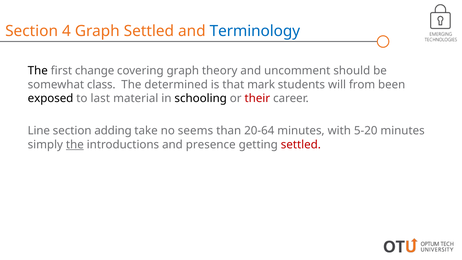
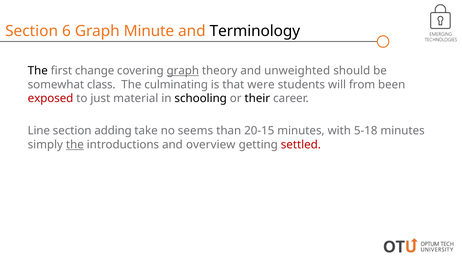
4: 4 -> 6 (66, 31)
Graph Settled: Settled -> Minute (149, 31)
Terminology colour: blue -> black (255, 31)
graph underline: none -> present (183, 71)
uncomment: uncomment -> unweighted (297, 71)
determined: determined -> culminating (176, 85)
mark: mark -> were (261, 85)
exposed colour: black -> red (51, 98)
last: last -> just (100, 98)
their colour: red -> black (257, 98)
20-64: 20-64 -> 20-15 (259, 131)
5-20: 5-20 -> 5-18 (366, 131)
presence: presence -> overview (211, 145)
